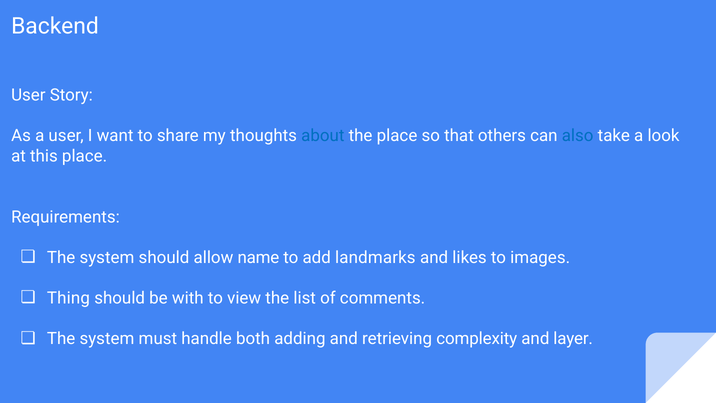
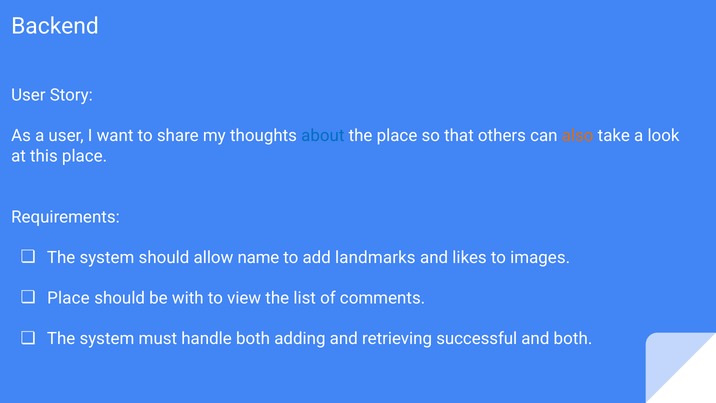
also colour: blue -> orange (578, 136)
Thing: Thing -> Place (68, 298)
complexity: complexity -> successful (477, 339)
and layer: layer -> both (573, 339)
